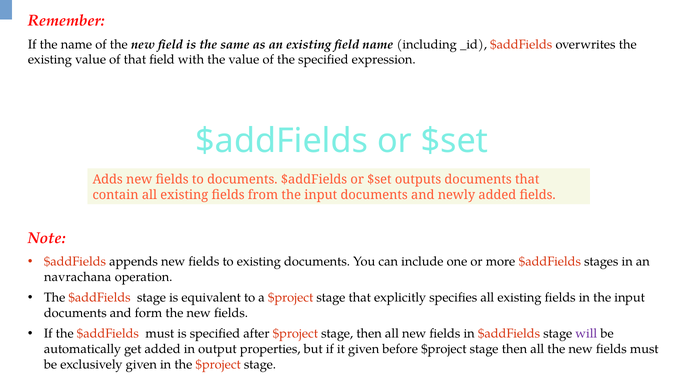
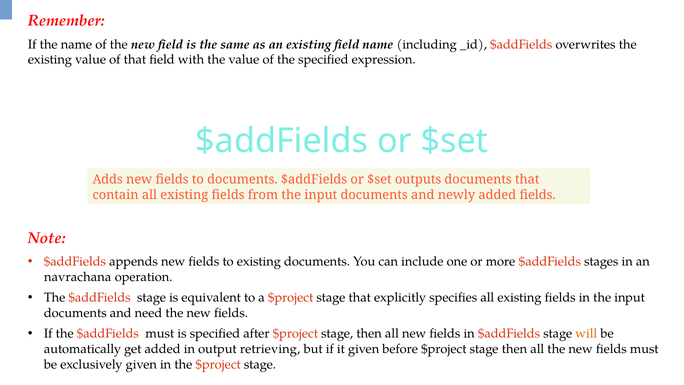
form: form -> need (148, 313)
will colour: purple -> orange (586, 333)
properties: properties -> retrieving (270, 349)
